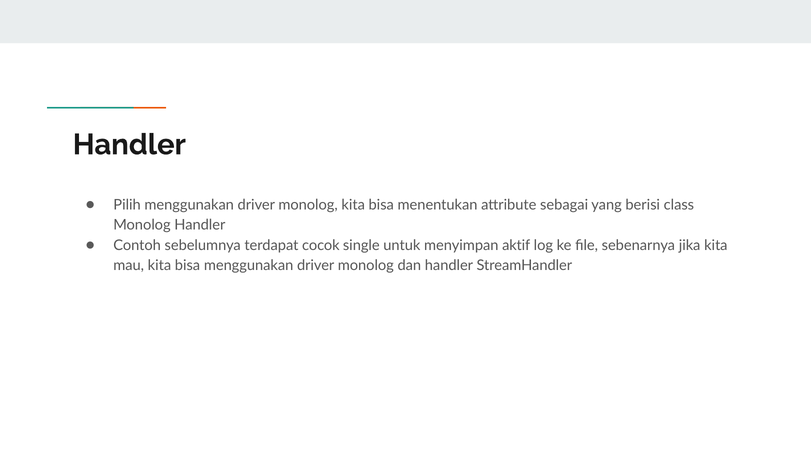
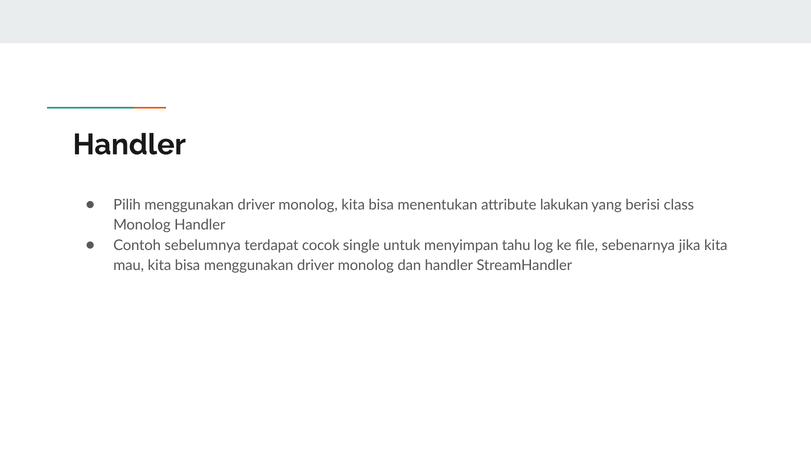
sebagai: sebagai -> lakukan (564, 205)
aktif: aktif -> tahu (516, 245)
